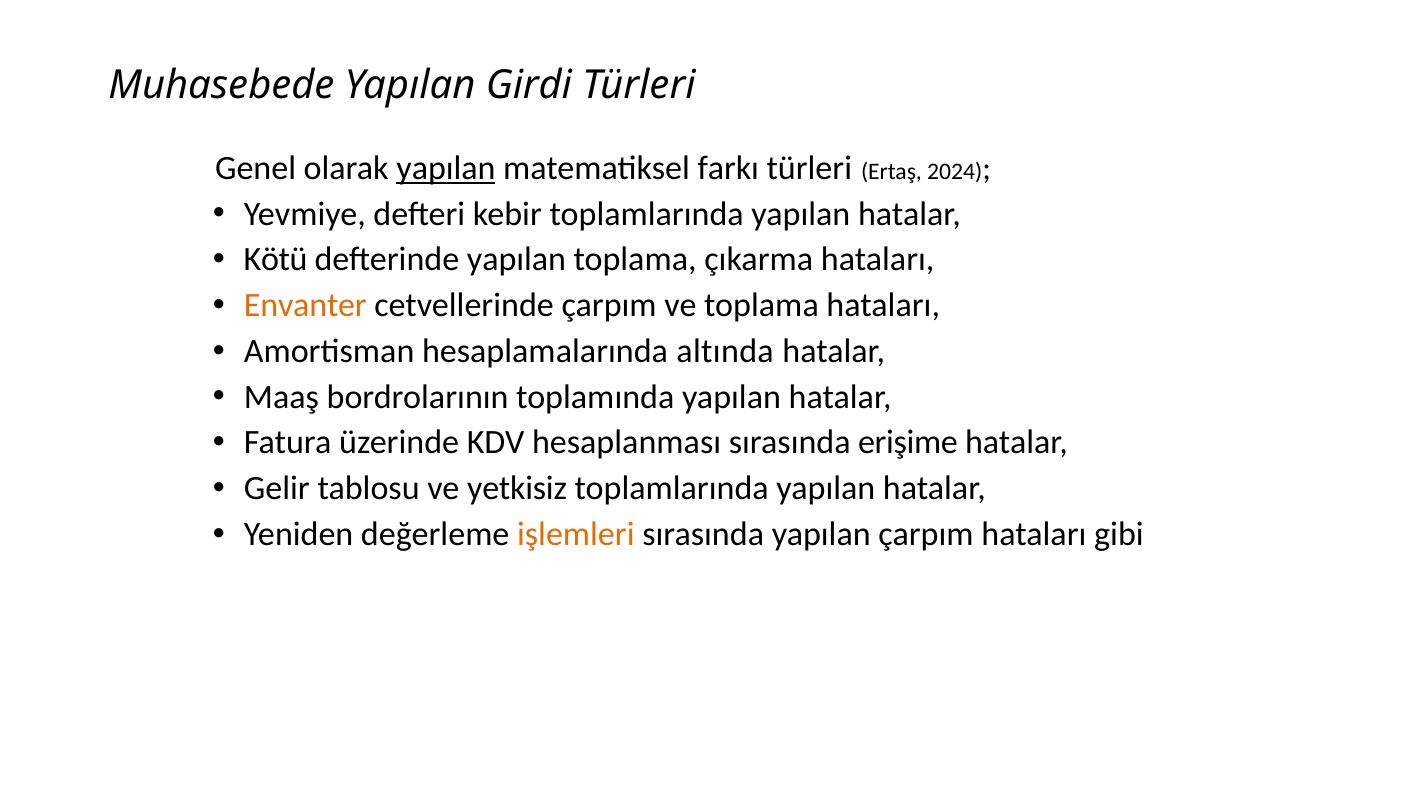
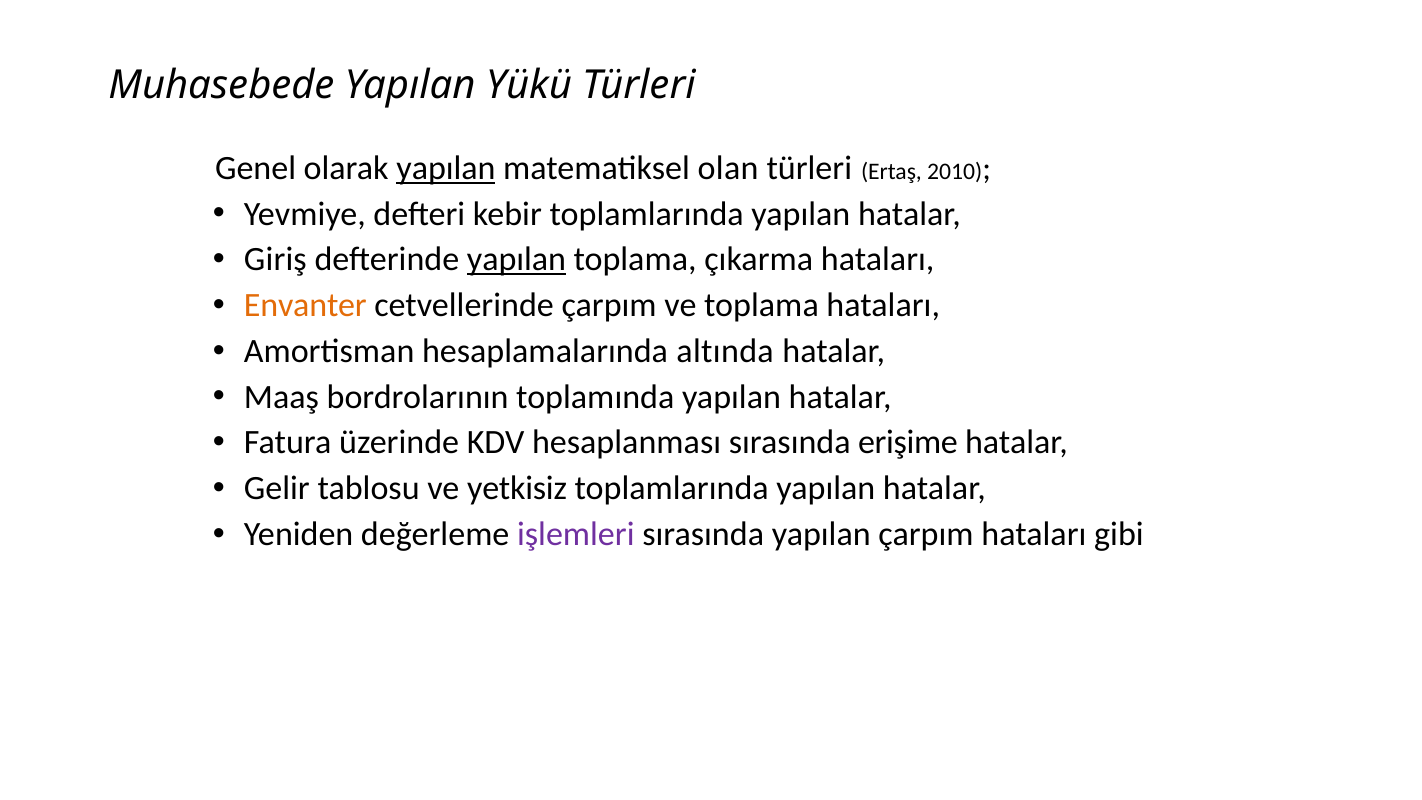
Girdi: Girdi -> Yükü (529, 85)
farkı: farkı -> olan (728, 168)
2024: 2024 -> 2010 (955, 171)
Kötü: Kötü -> Giriş (275, 260)
yapılan underline: none -> present (516, 260)
işlemleri colour: orange -> purple (576, 534)
